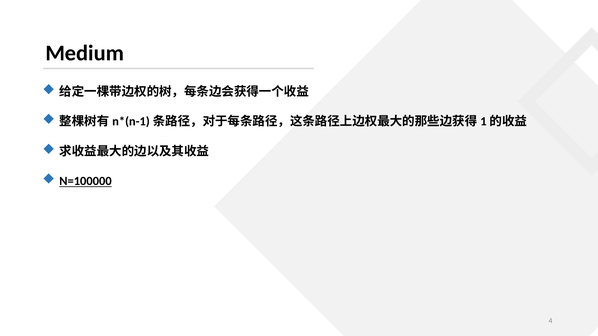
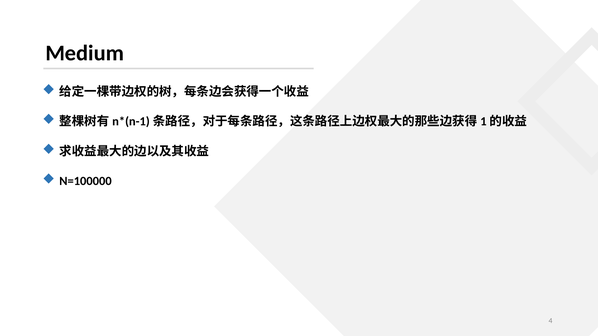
N=100000 underline: present -> none (85, 181)
